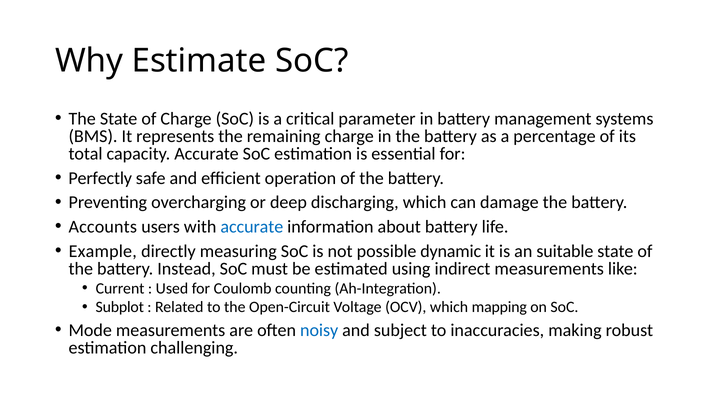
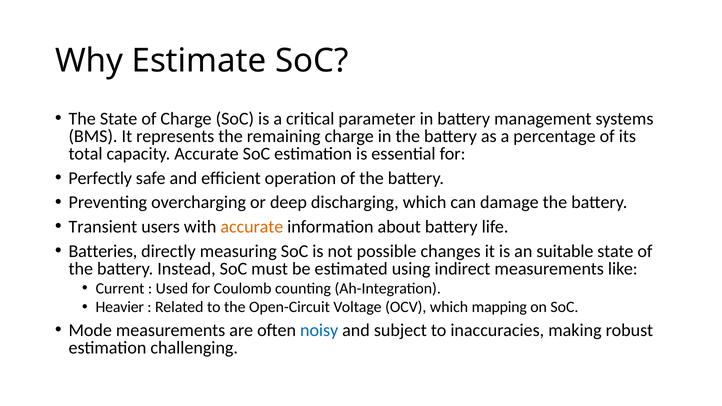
Accounts: Accounts -> Transient (103, 227)
accurate colour: blue -> orange (252, 227)
Example: Example -> Batteries (103, 251)
dynamic: dynamic -> changes (451, 251)
Subplot: Subplot -> Heavier (120, 307)
